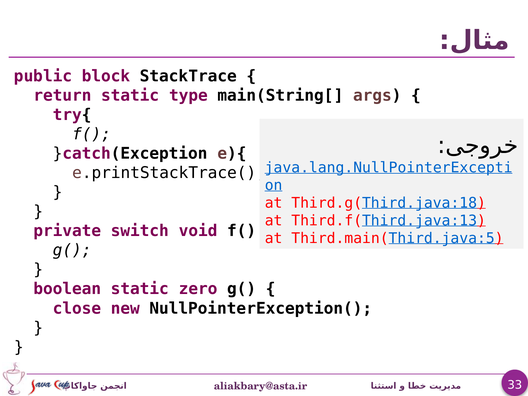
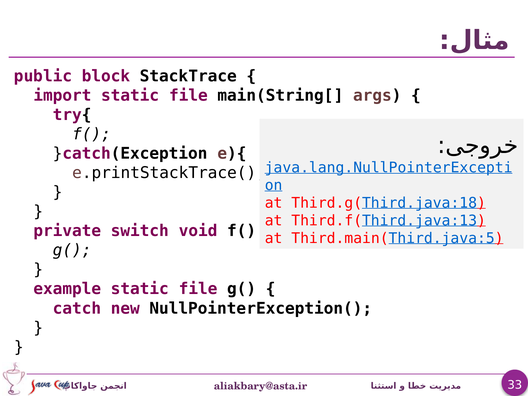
return: return -> import (62, 95)
type: type -> file (188, 95)
boolean: boolean -> example (67, 289)
zero: zero -> file (198, 289)
close: close -> catch (77, 308)
